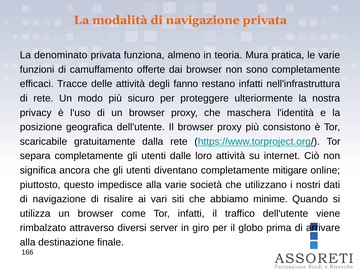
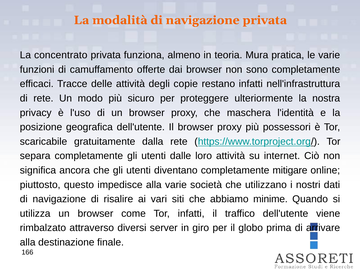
denominato: denominato -> concentrato (61, 55)
fanno: fanno -> copie (186, 84)
consistono: consistono -> possessori (287, 127)
